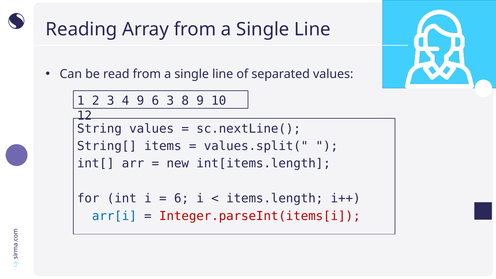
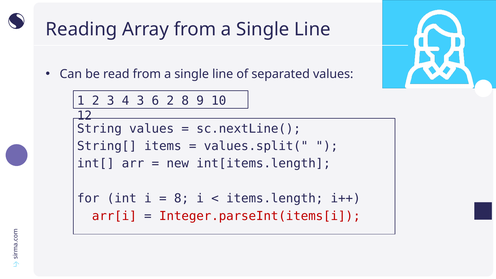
4 9: 9 -> 3 (140, 101)
6 3: 3 -> 2 (170, 101)
6: 6 -> 8 (181, 198)
arr[i colour: blue -> red (114, 216)
